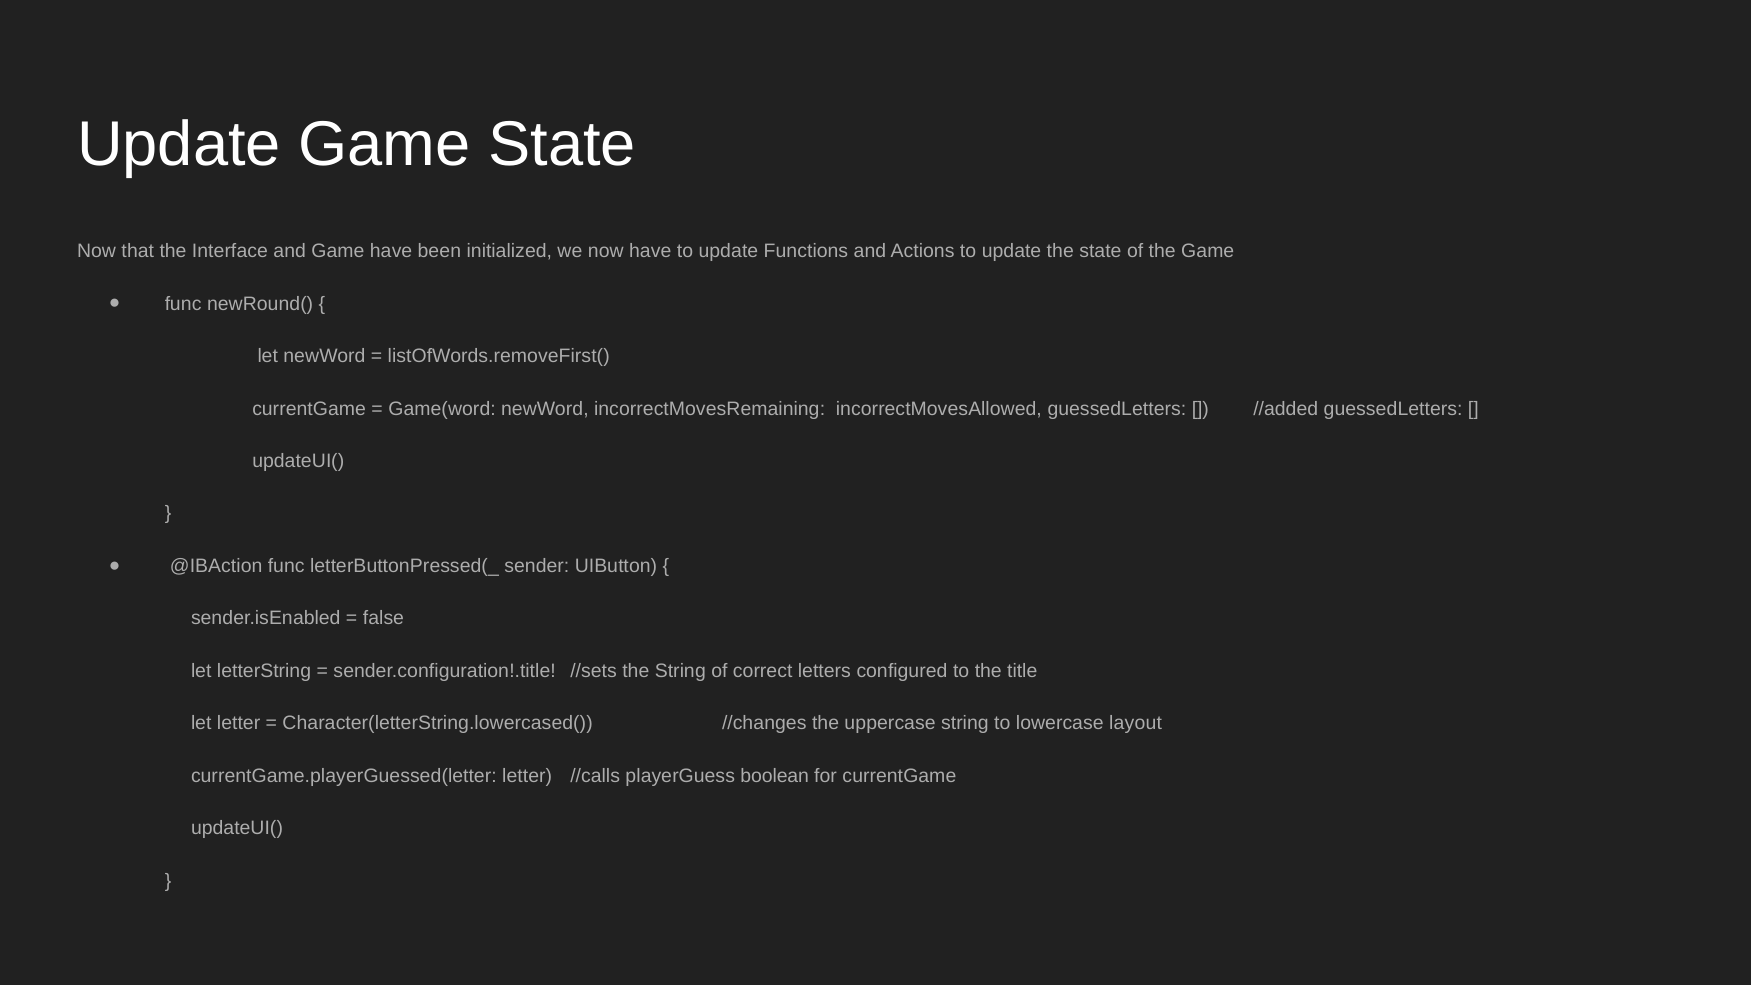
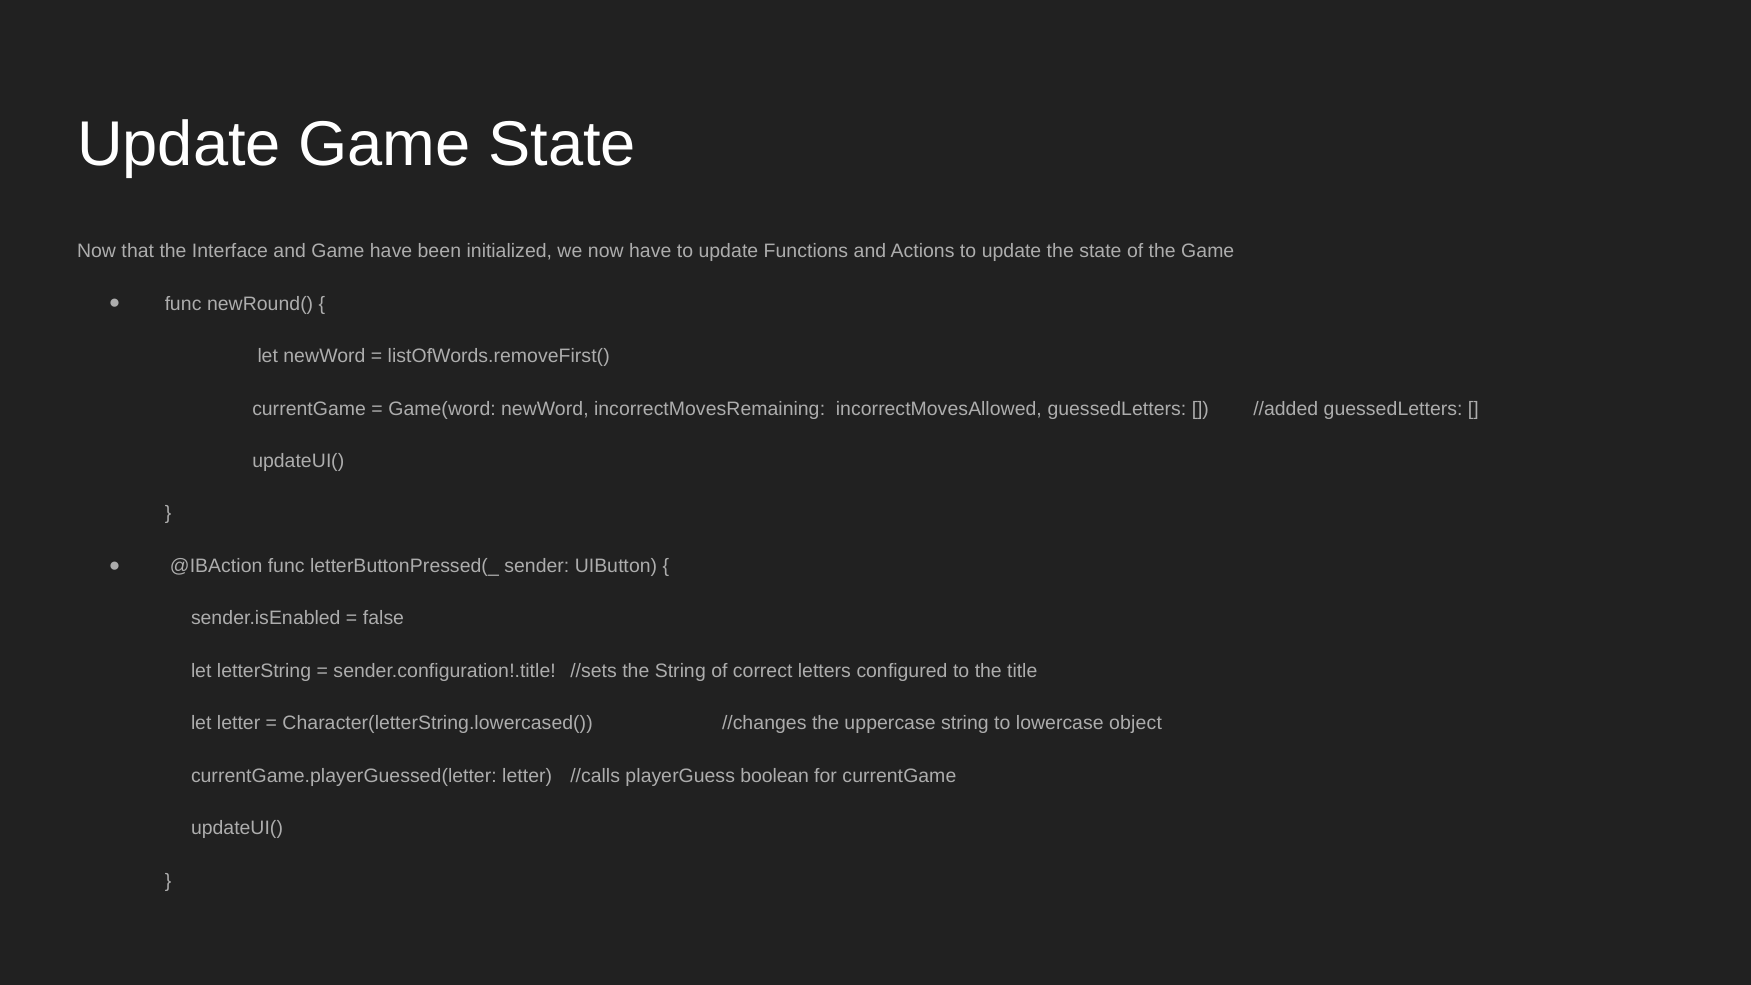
layout: layout -> object (1136, 723)
